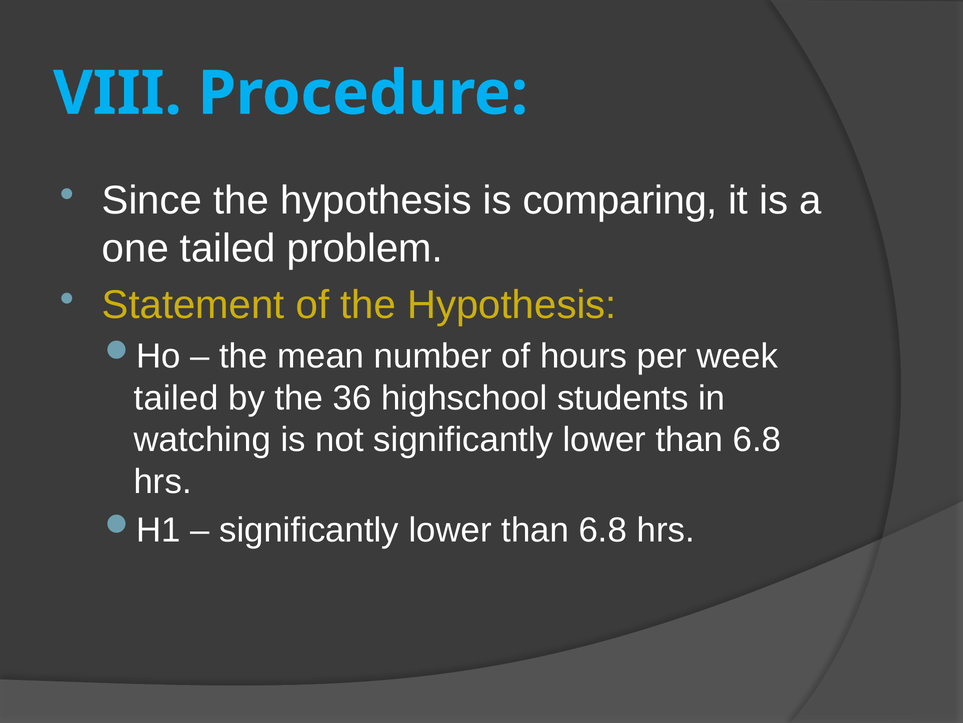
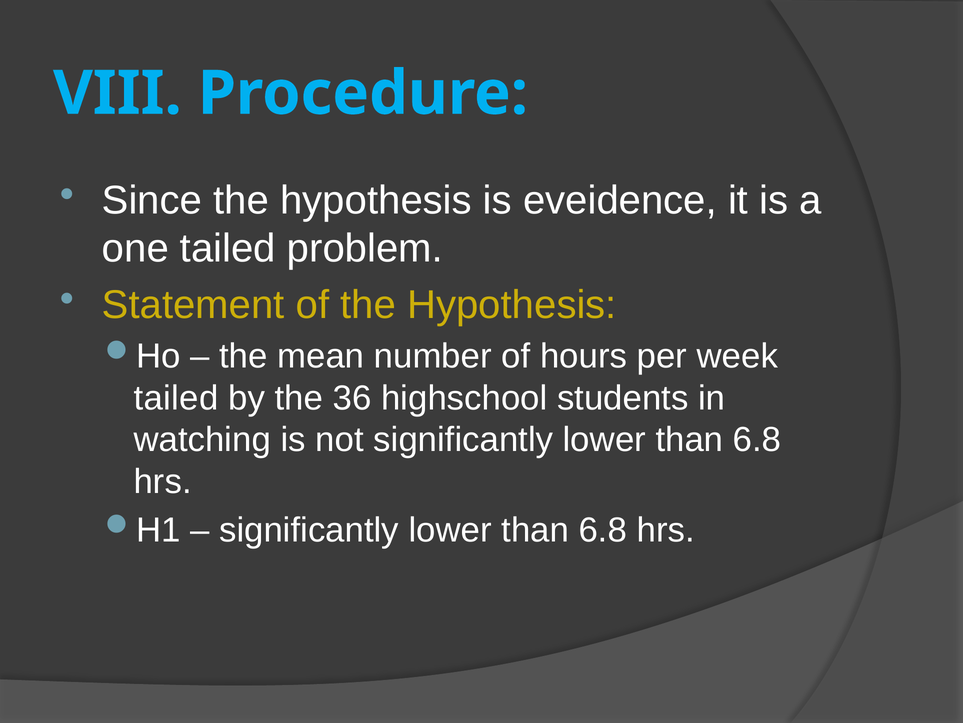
comparing: comparing -> eveidence (620, 200)
